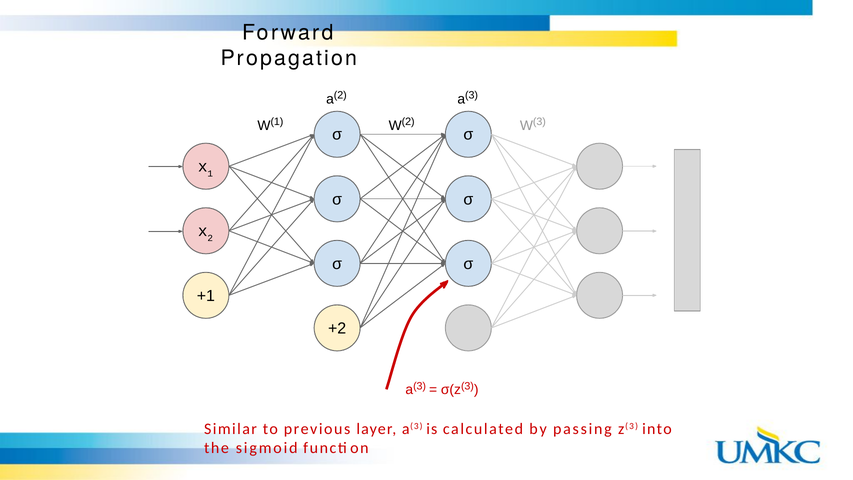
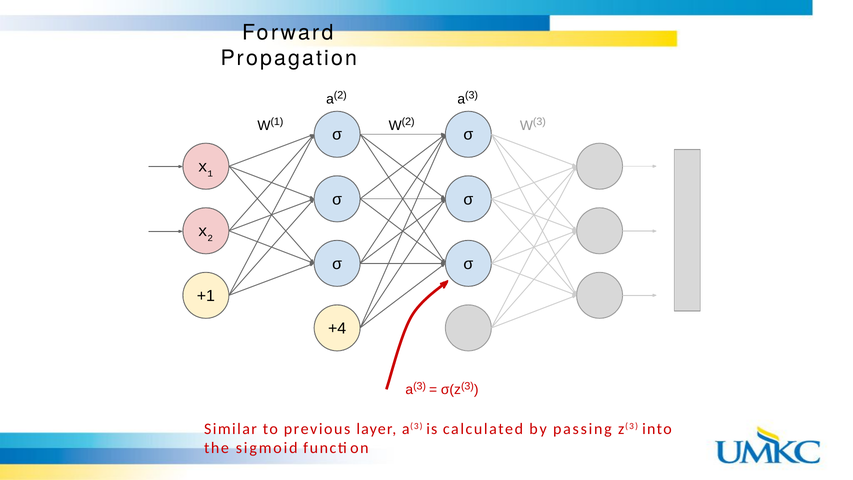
+2: +2 -> +4 (337, 328)
